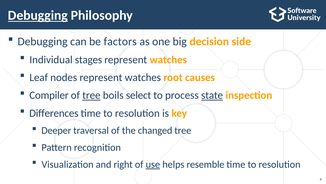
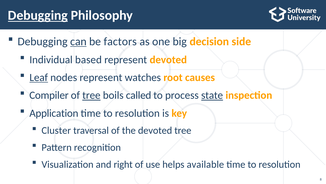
can underline: none -> present (78, 41)
stages: stages -> based (88, 59)
watches: watches -> devoted (168, 59)
Leaf underline: none -> present (39, 77)
select: select -> called (139, 95)
Differences: Differences -> Application (54, 113)
Deeper: Deeper -> Cluster (56, 130)
the changed: changed -> devoted (155, 130)
use underline: present -> none (153, 164)
resemble: resemble -> available (205, 164)
